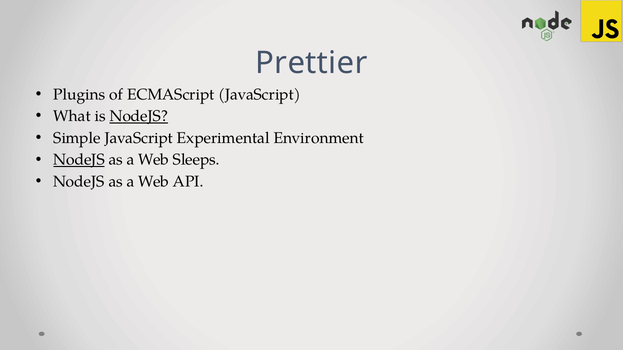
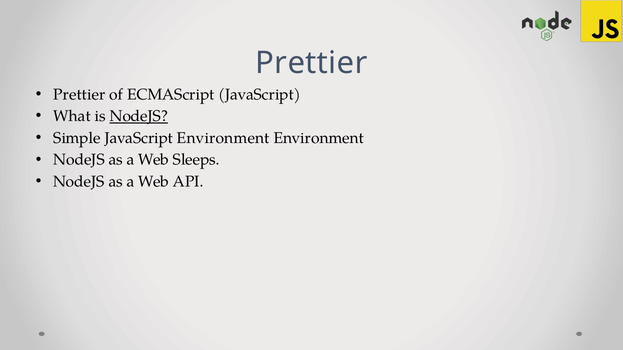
Plugins: Plugins -> Prettier (79, 95)
JavaScript Experimental: Experimental -> Environment (223, 138)
NodeJS underline: present -> none (79, 160)
